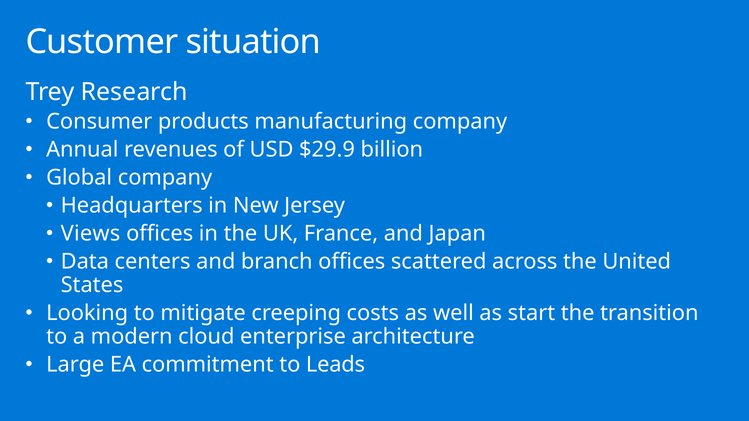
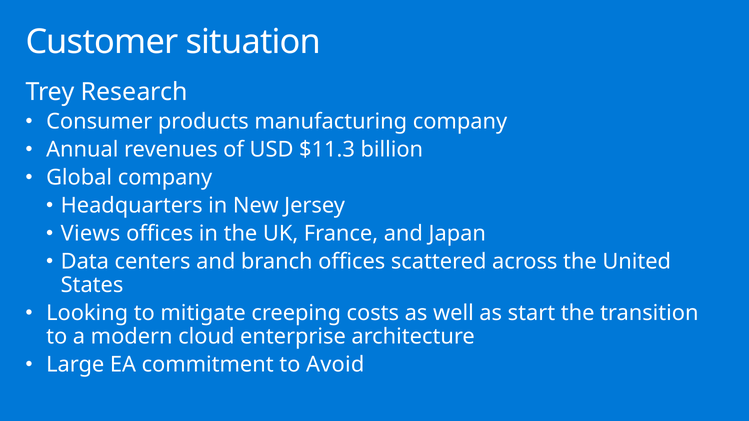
$29.9: $29.9 -> $11.3 (327, 150)
Leads: Leads -> Avoid (335, 365)
